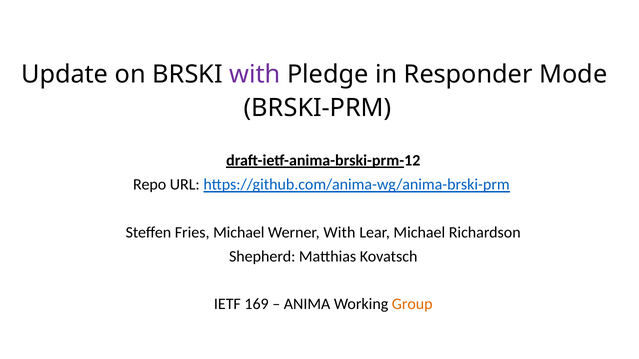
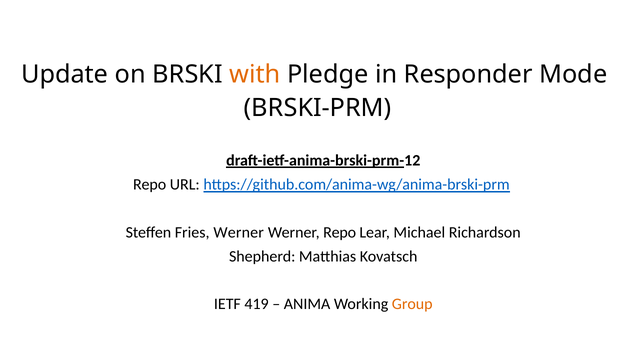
with colour: purple -> orange (255, 74)
Fries Michael: Michael -> Werner (239, 233)
Werner With: With -> Repo (340, 233)
169: 169 -> 419 (257, 304)
